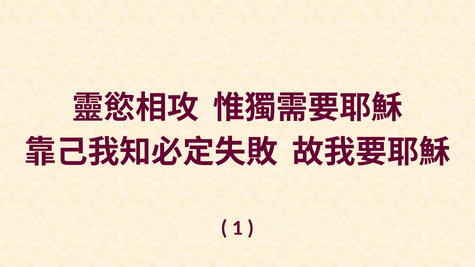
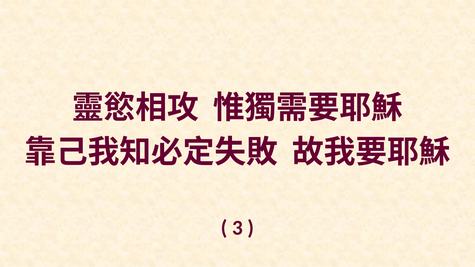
1: 1 -> 3 (237, 228)
